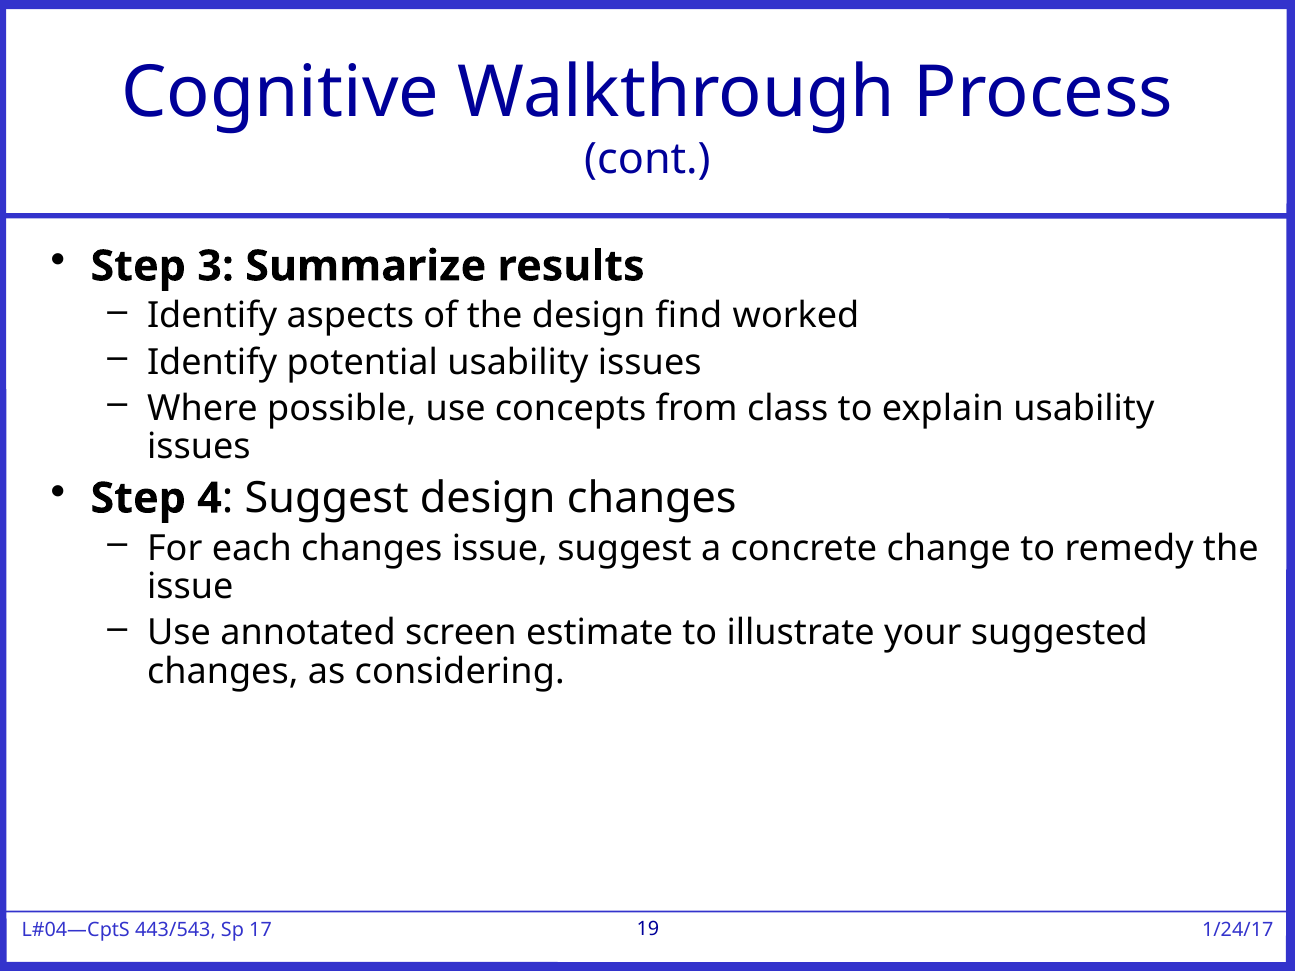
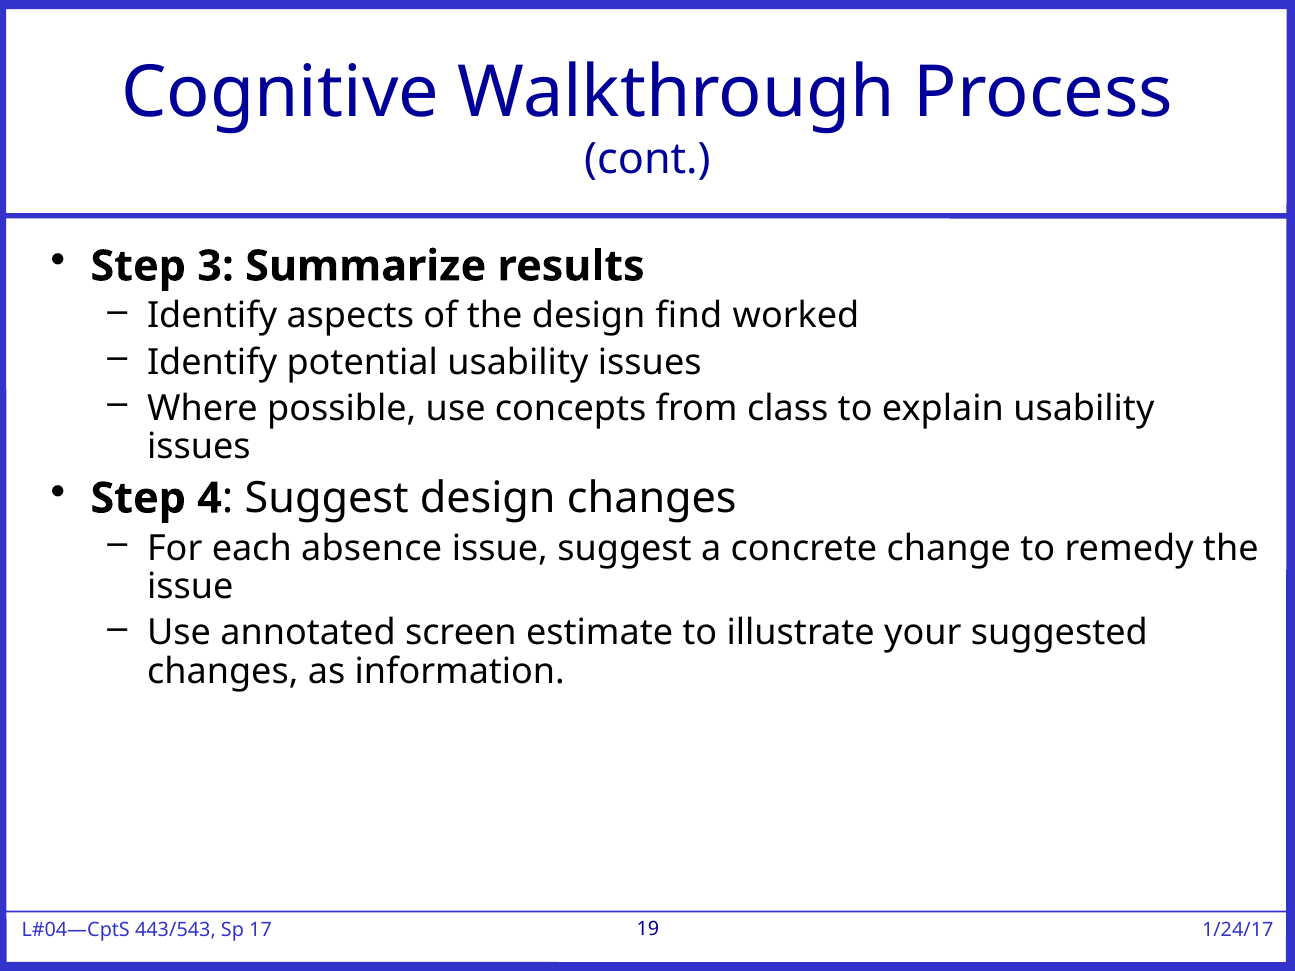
each changes: changes -> absence (372, 548)
considering: considering -> information (460, 672)
